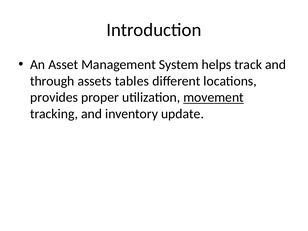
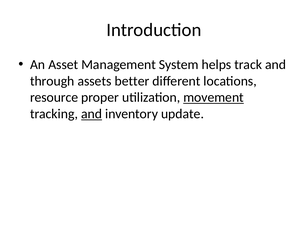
tables: tables -> better (132, 81)
provides: provides -> resource (54, 97)
and underline: none -> present (92, 114)
